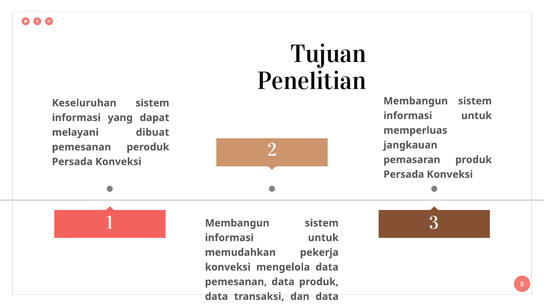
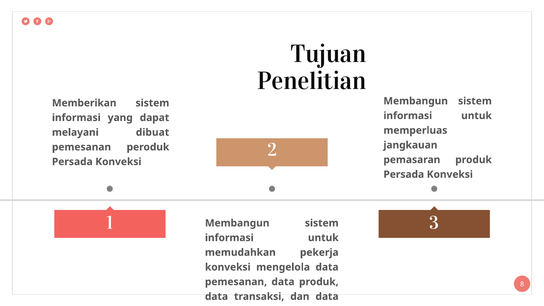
Keseluruhan: Keseluruhan -> Memberikan (84, 103)
